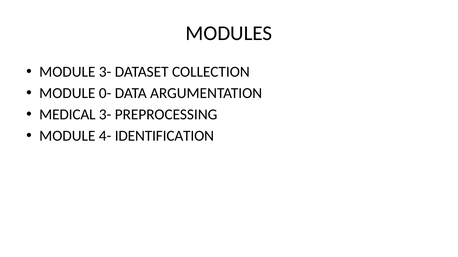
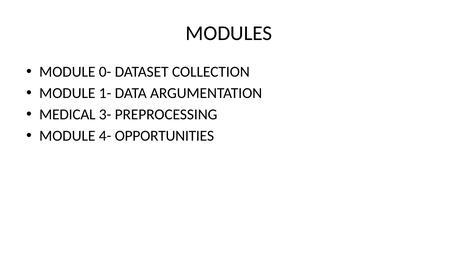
MODULE 3-: 3- -> 0- (105, 72)
0-: 0- -> 1- (105, 93)
IDENTIFICATION: IDENTIFICATION -> OPPORTUNITIES (164, 136)
